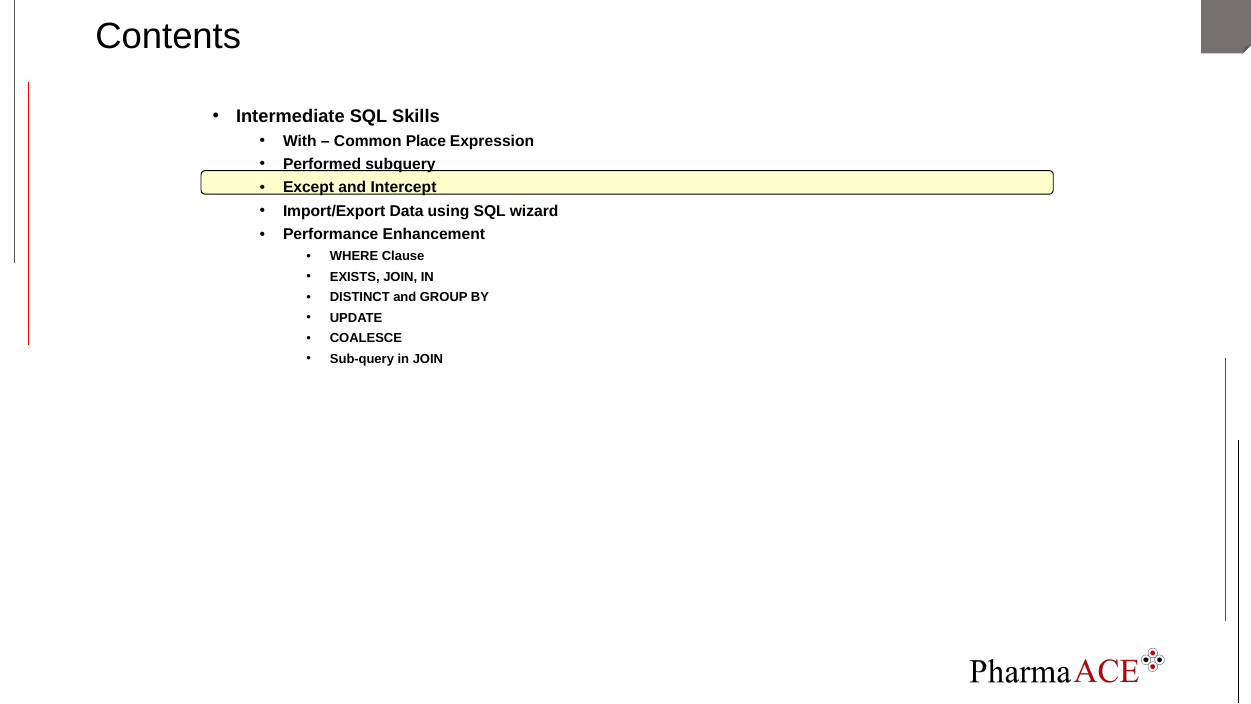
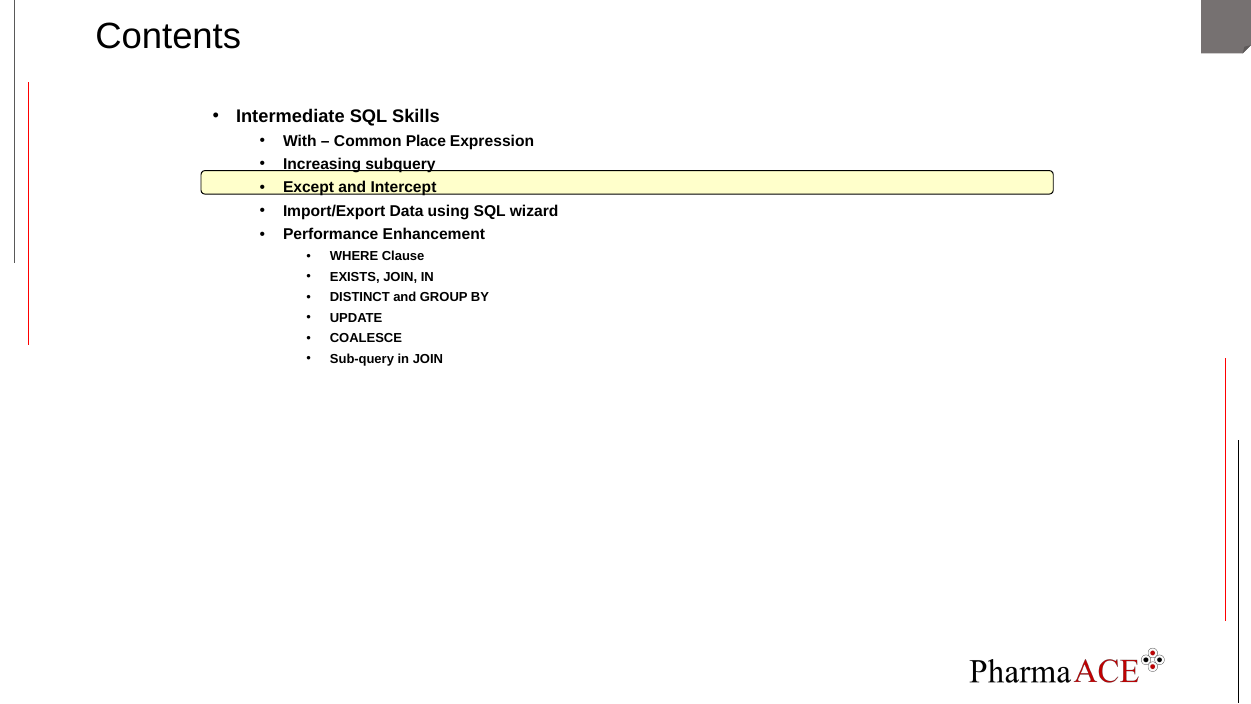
Performed: Performed -> Increasing (322, 164)
